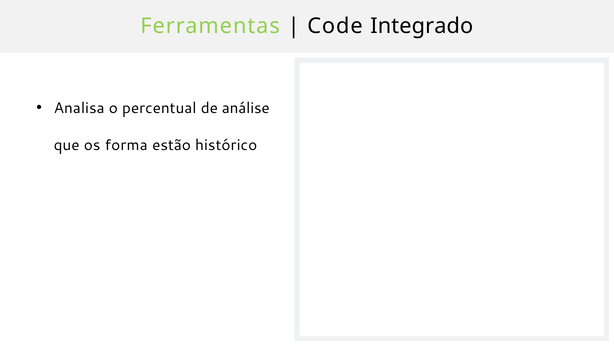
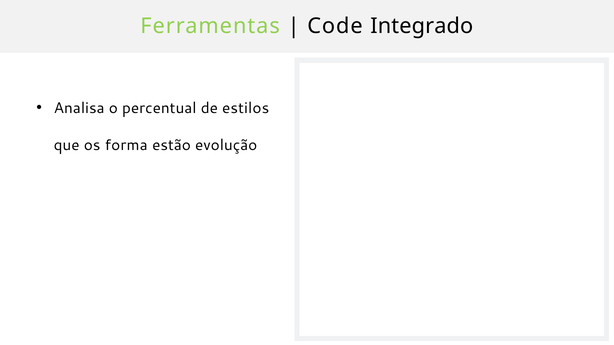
análise: análise -> estilos (246, 108)
histórico: histórico -> evolução (226, 145)
